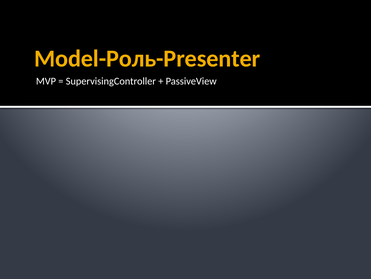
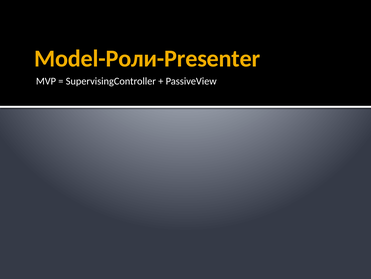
Model-Роль-Presenter: Model-Роль-Presenter -> Model-Роли-Presenter (147, 58)
